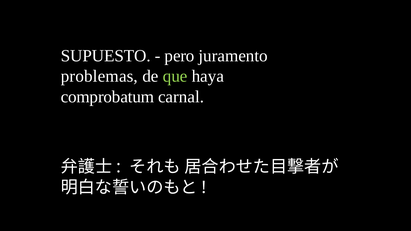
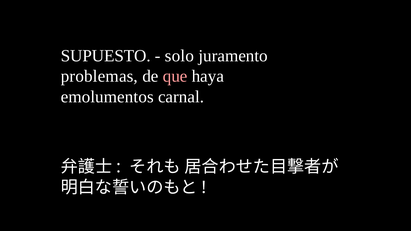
pero: pero -> solo (179, 56)
que colour: light green -> pink (175, 76)
comprobatum: comprobatum -> emolumentos (107, 97)
